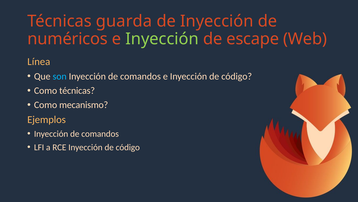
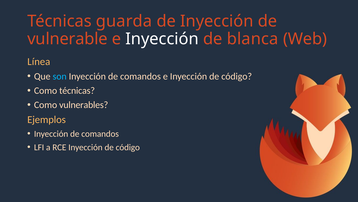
numéricos: numéricos -> vulnerable (68, 39)
Inyección colour: light green -> white (162, 39)
escape: escape -> blanca (253, 39)
mecanismo: mecanismo -> vulnerables (84, 105)
